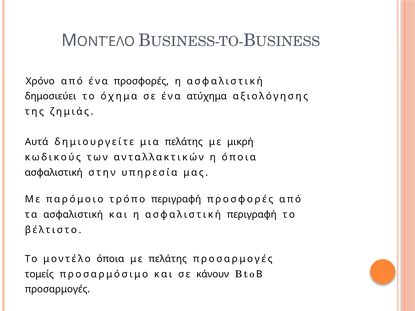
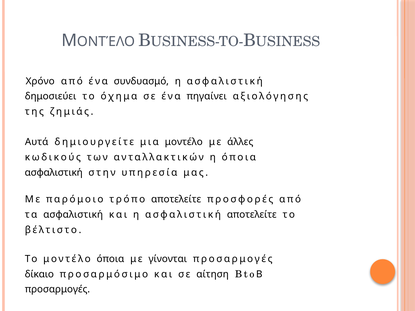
ένα προσφορές: προσφορές -> συνδυασμό (141, 81)
ατύχημα: ατύχημα -> πηγαίνει (207, 96)
μια πελάτης: πελάτης -> μοντέλο (184, 142)
μικρή: μικρή -> άλλες (240, 142)
τρόπο περιγραφή: περιγραφή -> αποτελείτε (176, 200)
ασφαλιστική περιγραφή: περιγραφή -> αποτελείτε (252, 215)
με πελάτης: πελάτης -> γίνονται (168, 259)
τομείς: τομείς -> δίκαιο (39, 274)
κάνουν: κάνουν -> αίτηση (213, 274)
